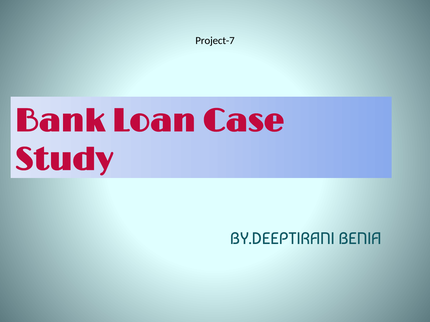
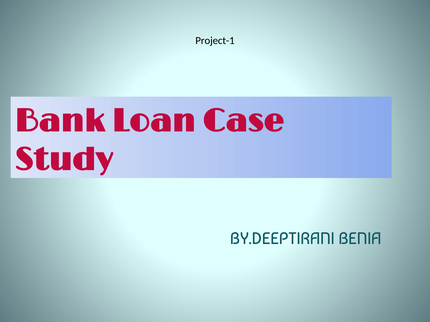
Project-7: Project-7 -> Project-1 (215, 41)
